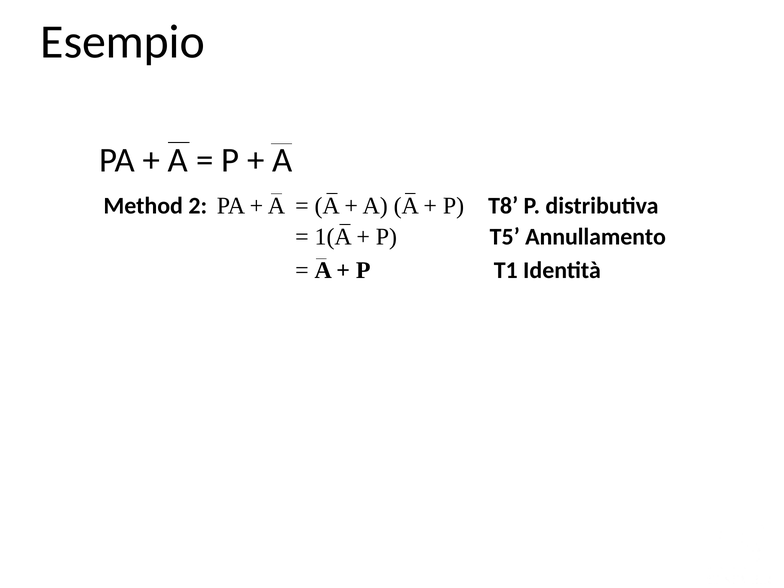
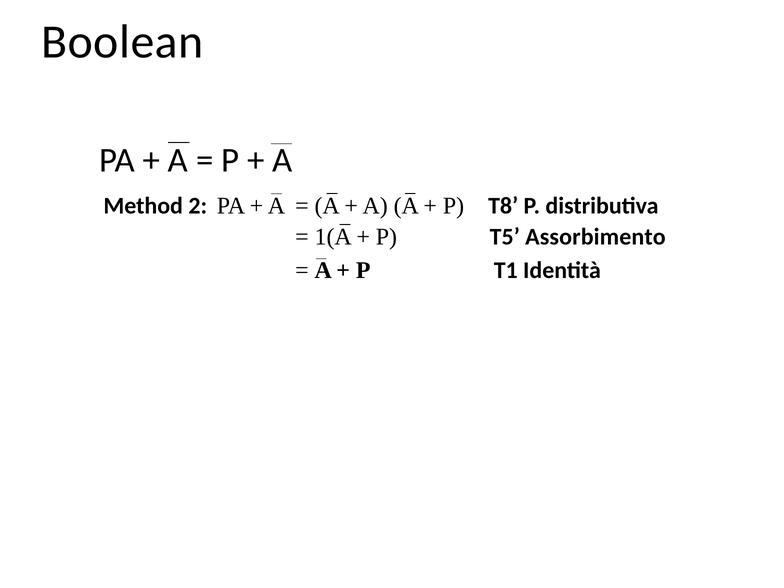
Esempio: Esempio -> Boolean (122, 42)
Annullamento: Annullamento -> Assorbimento (595, 237)
